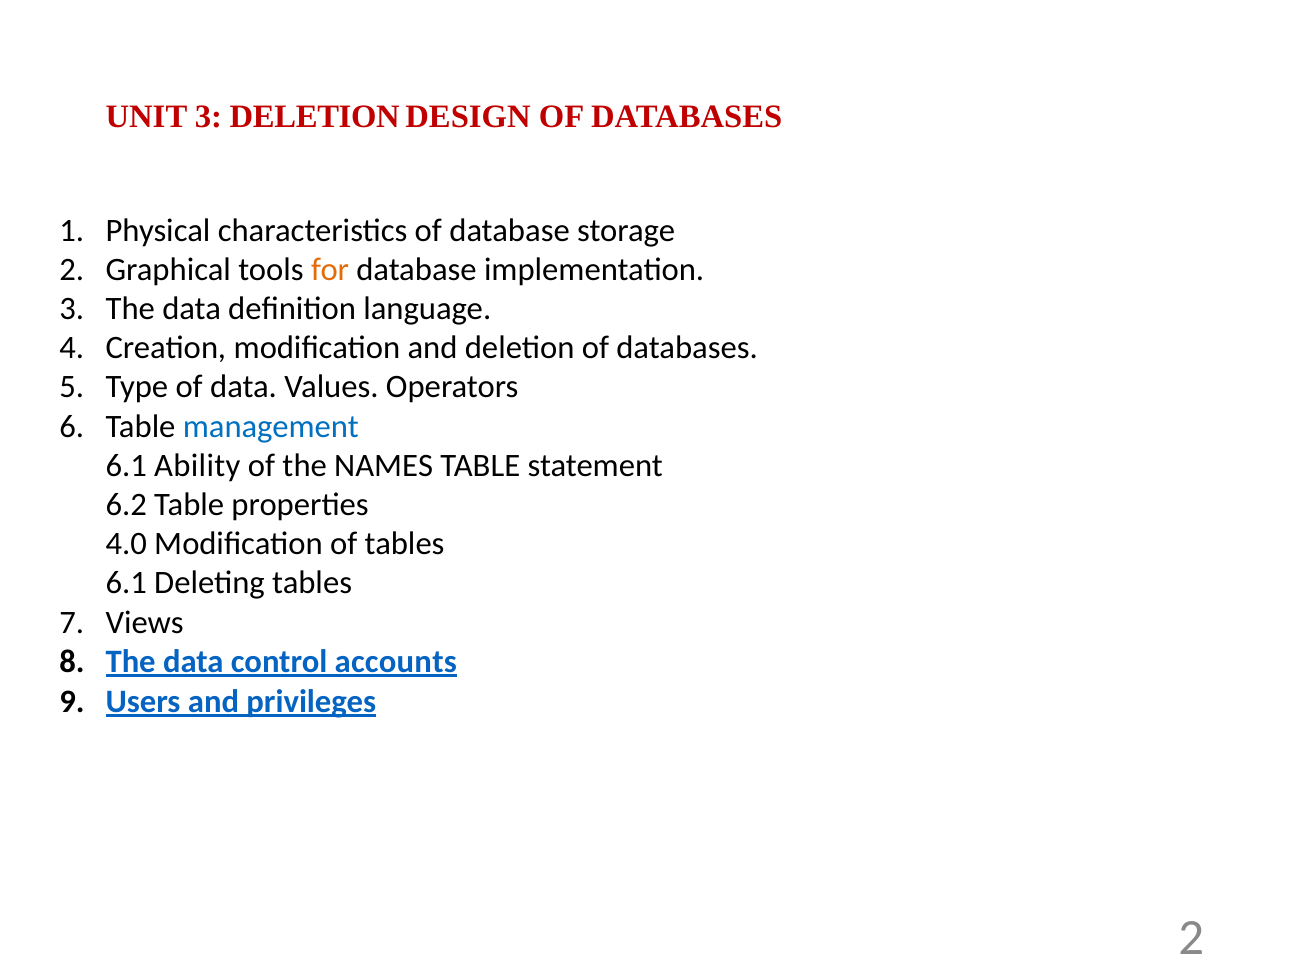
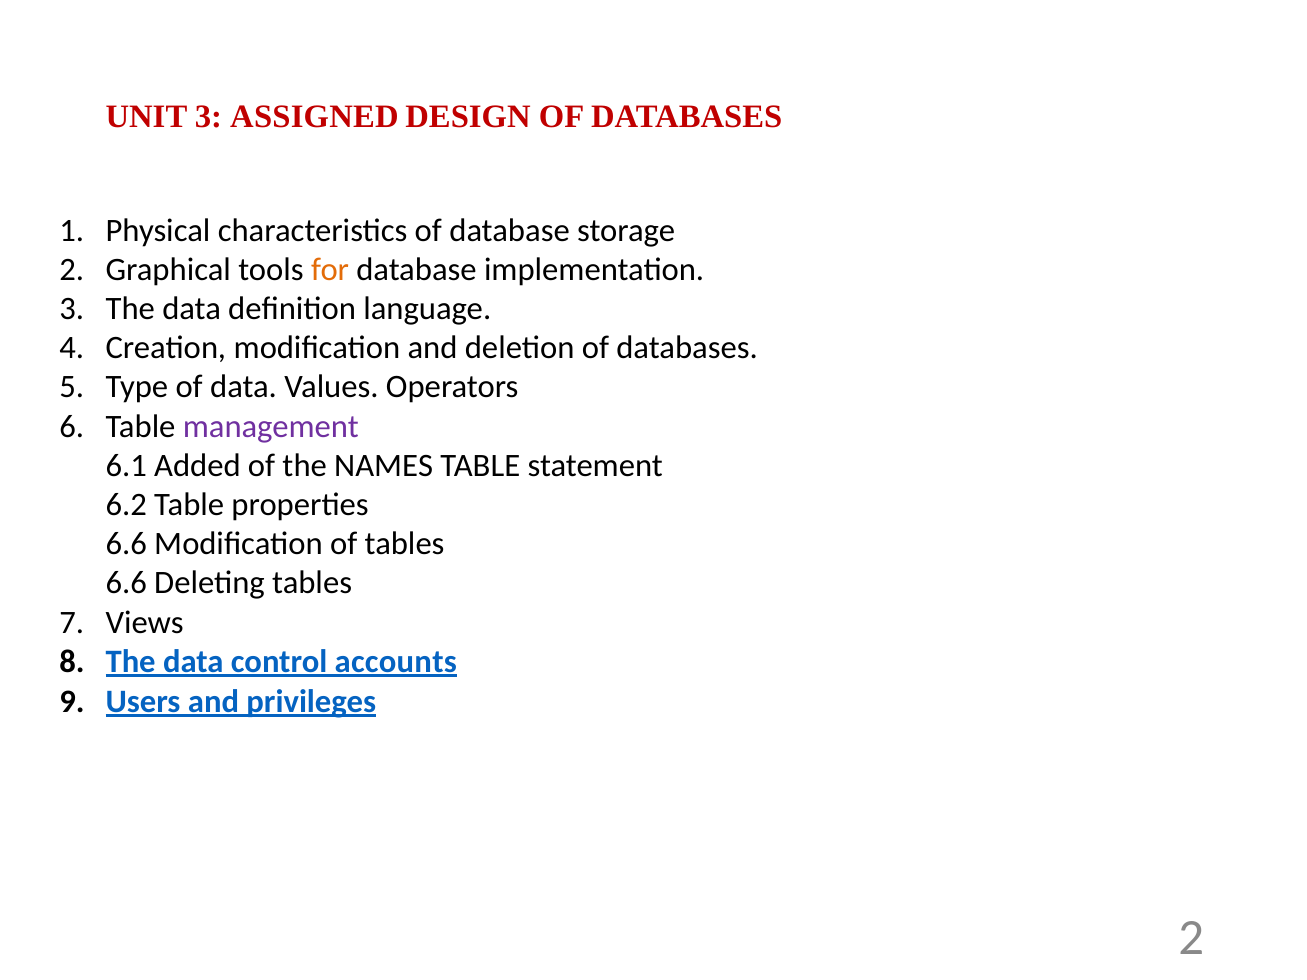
3 DELETION: DELETION -> ASSIGNED (314, 117)
management colour: blue -> purple (271, 426)
Ability: Ability -> Added (197, 466)
4.0: 4.0 -> 6.6 (126, 544)
6.1: 6.1 -> 6.6 (126, 583)
